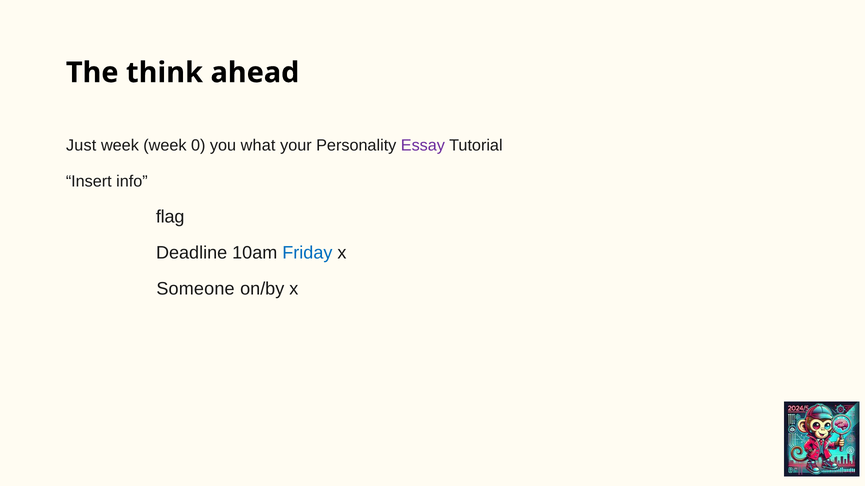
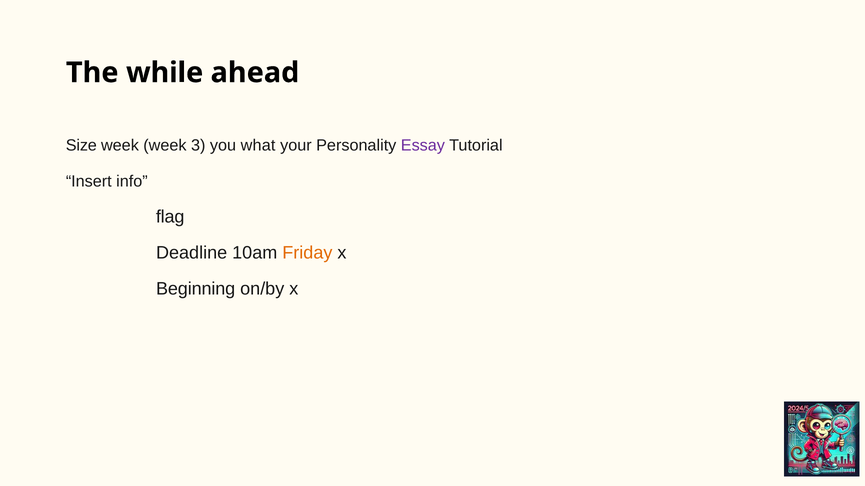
think: think -> while (165, 73)
Just: Just -> Size (81, 146)
0: 0 -> 3 (198, 146)
Friday colour: blue -> orange (307, 253)
Someone: Someone -> Beginning (196, 289)
